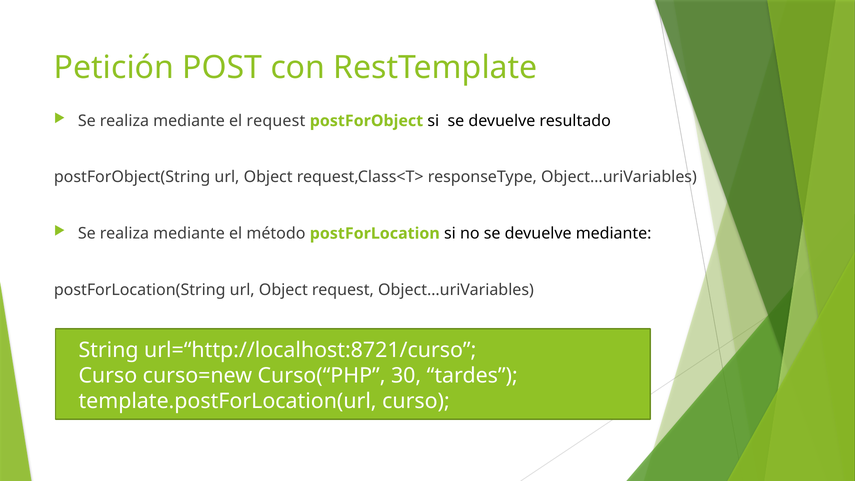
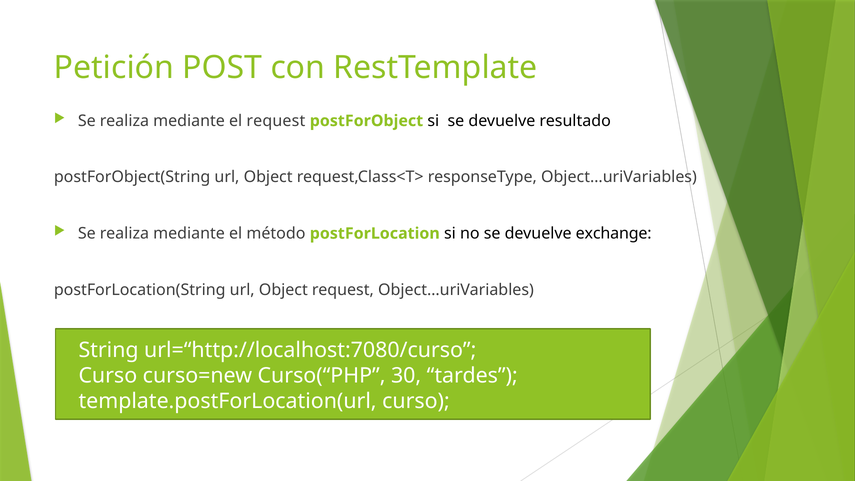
devuelve mediante: mediante -> exchange (614, 233)
url=“http://localhost:8721/curso: url=“http://localhost:8721/curso -> url=“http://localhost:7080/curso (310, 350)
